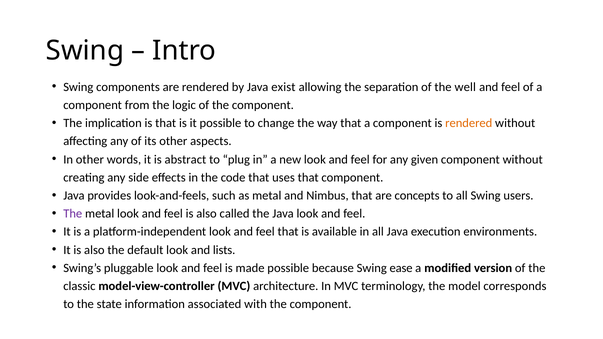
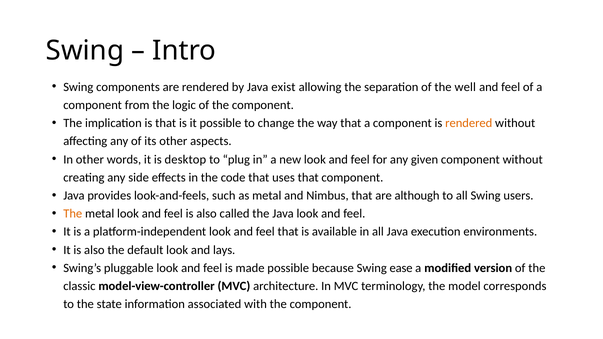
abstract: abstract -> desktop (185, 160)
concepts: concepts -> although (417, 196)
The colour: purple -> orange (73, 214)
lists: lists -> lays (224, 250)
